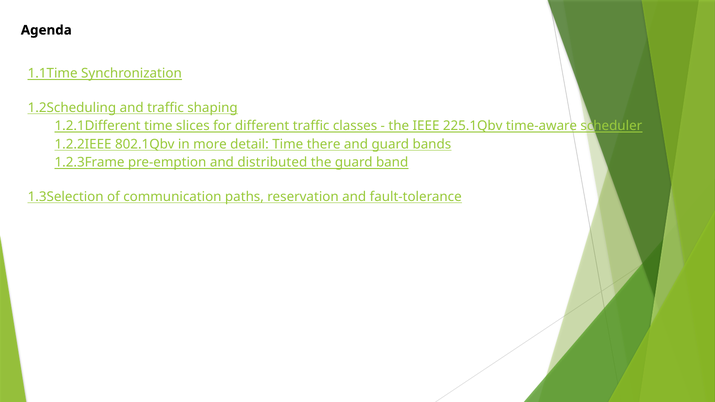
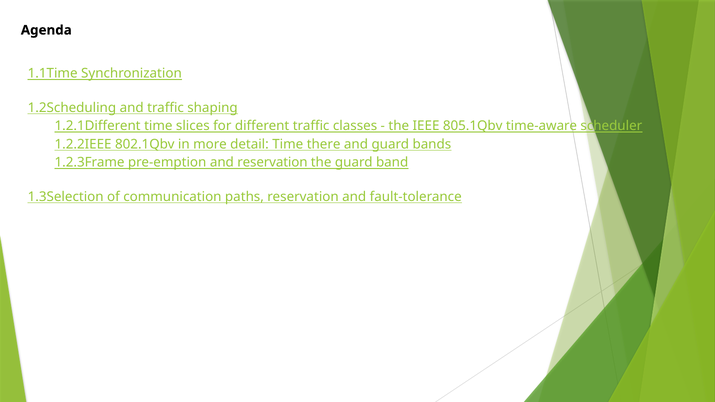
225.1Qbv: 225.1Qbv -> 805.1Qbv (473, 126)
and distributed: distributed -> reservation (272, 162)
